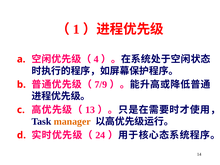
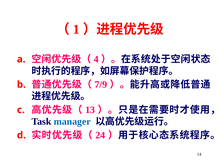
manager colour: orange -> blue (72, 122)
